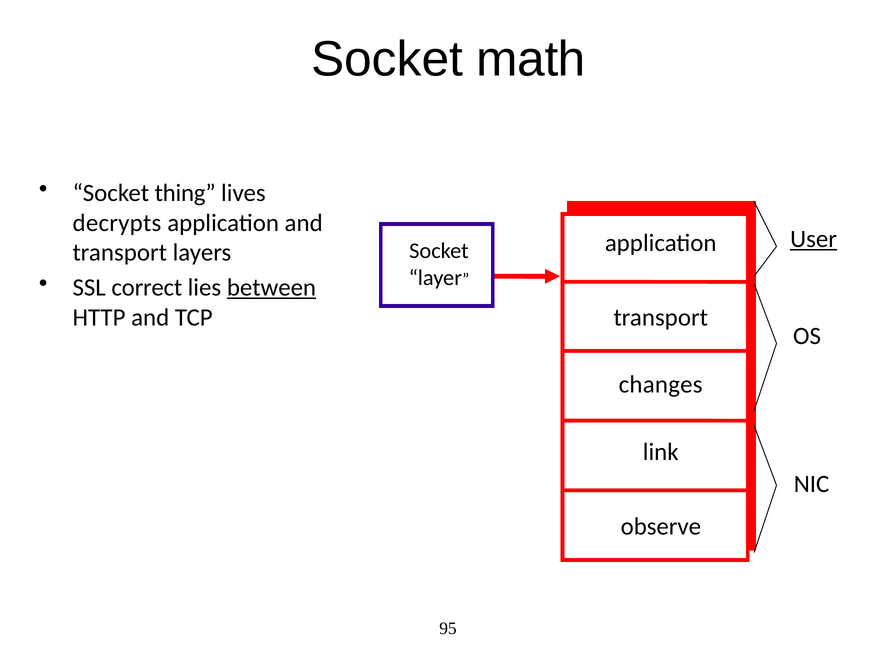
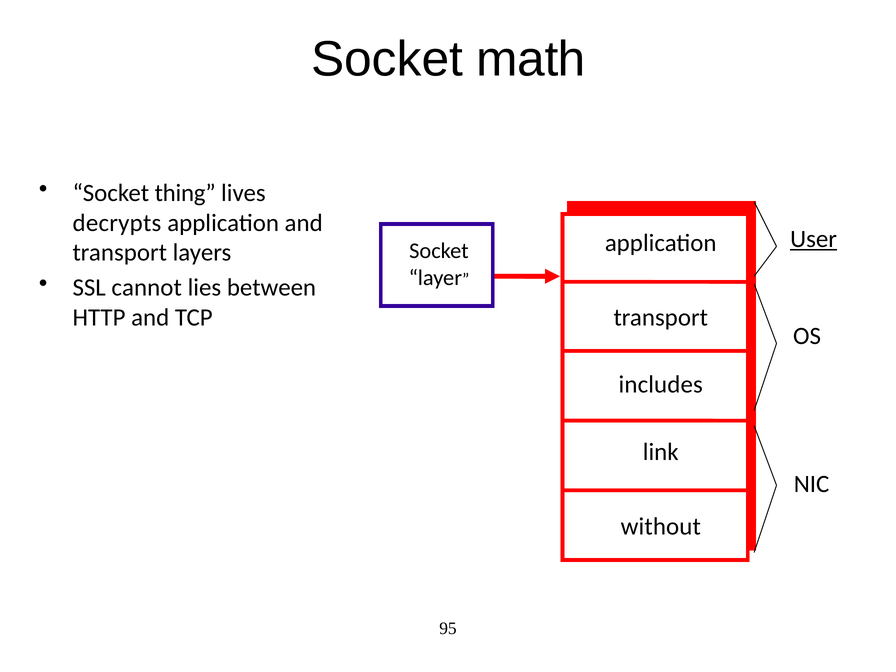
correct: correct -> cannot (147, 288)
between underline: present -> none (271, 288)
changes: changes -> includes (661, 385)
observe: observe -> without (661, 527)
